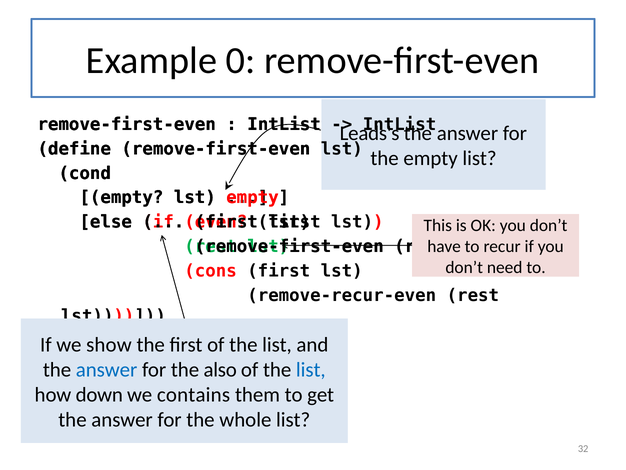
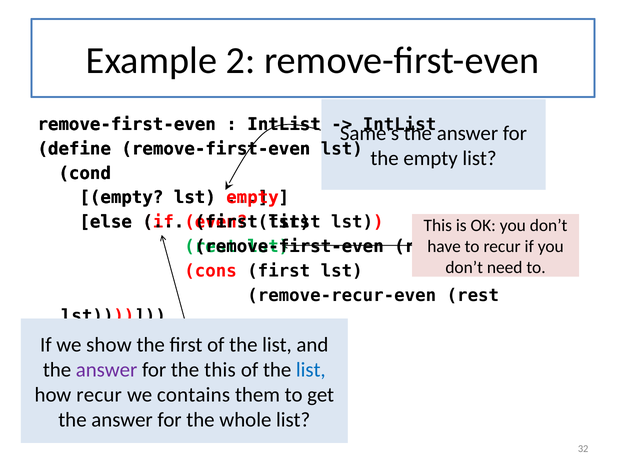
0: 0 -> 2 (241, 61)
Leads's: Leads's -> Same's (369, 133)
answer colour: blue -> purple (107, 369)
the also: also -> this (220, 369)
how down: down -> recur (99, 394)
